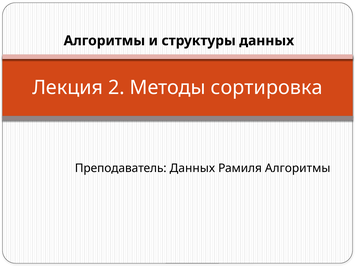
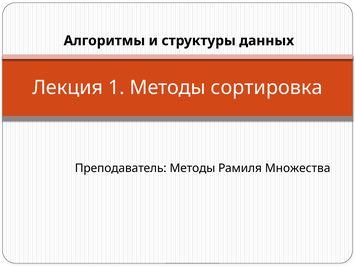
2: 2 -> 1 (116, 87)
Преподаватель Данных: Данных -> Методы (192, 168)
Рамиля Алгоритмы: Алгоритмы -> Множества (298, 168)
